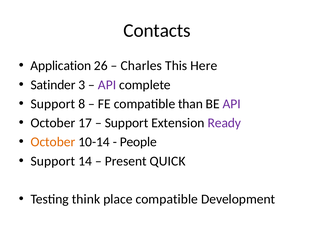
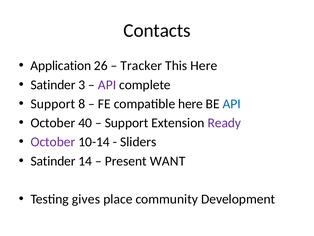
Charles: Charles -> Tracker (141, 66)
compatible than: than -> here (191, 104)
API colour: purple -> blue (232, 104)
17: 17 -> 40 (85, 123)
October colour: orange -> purple (53, 142)
People: People -> Sliders (138, 142)
Support: Support -> Satinder (53, 161)
QUICK: QUICK -> WANT (168, 161)
think: think -> gives (86, 199)
place compatible: compatible -> community (167, 199)
